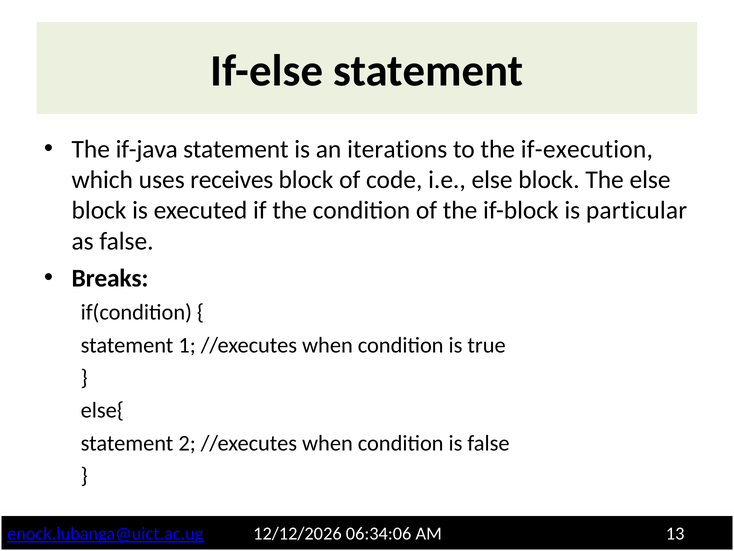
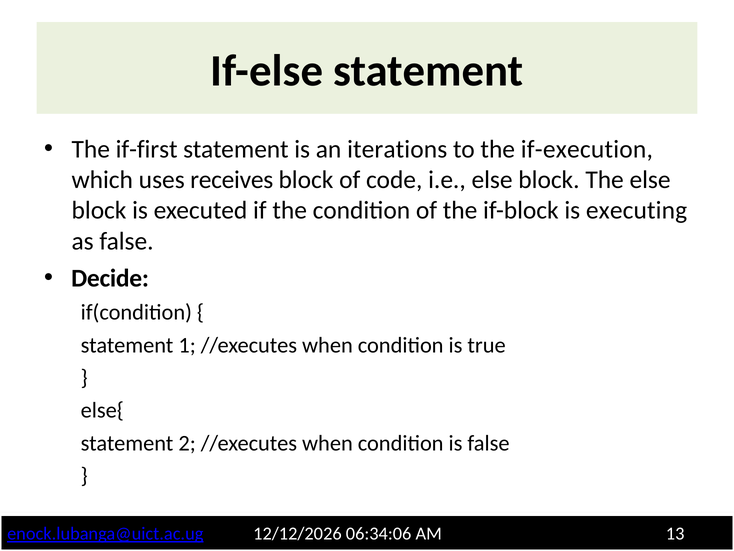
if-java: if-java -> if-first (147, 149)
particular: particular -> executing (637, 210)
Breaks: Breaks -> Decide (110, 278)
